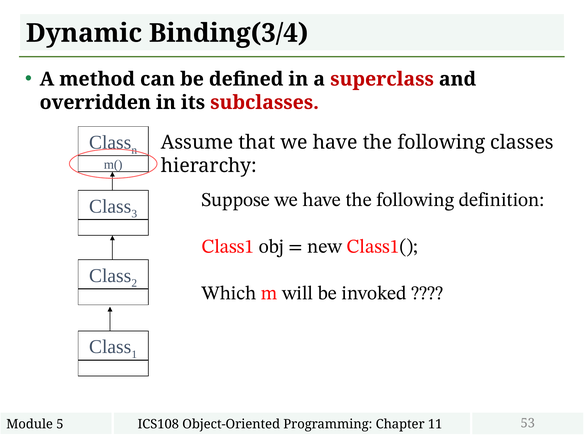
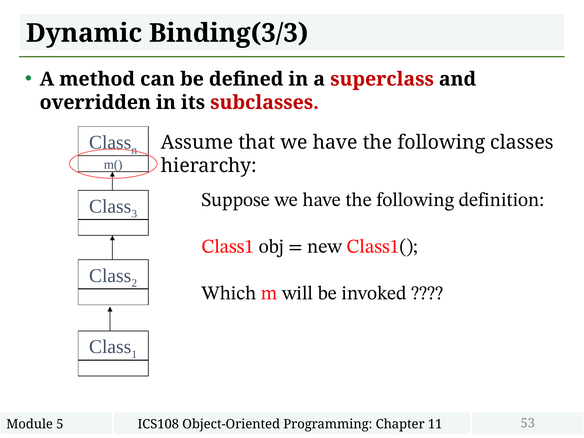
Binding(3/4: Binding(3/4 -> Binding(3/3 (229, 33)
